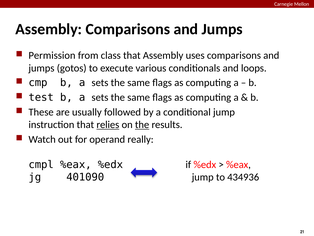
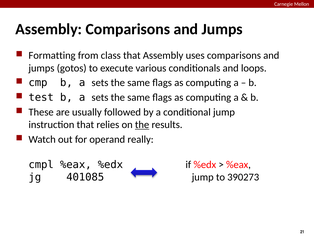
Permission: Permission -> Formatting (52, 55)
relies underline: present -> none (108, 124)
401090: 401090 -> 401085 (85, 177)
434936: 434936 -> 390273 (243, 177)
